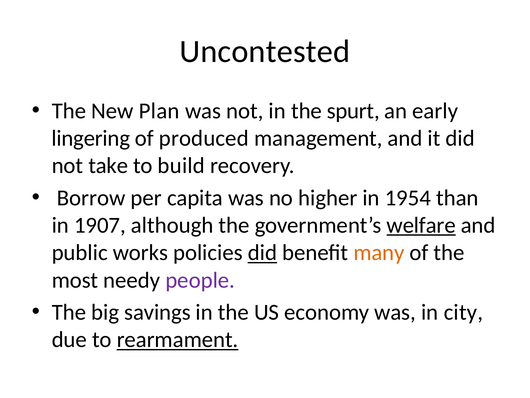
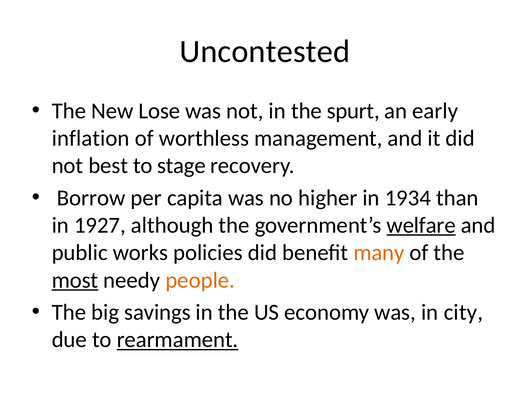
Plan: Plan -> Lose (159, 111)
lingering: lingering -> inflation (91, 138)
produced: produced -> worthless (204, 138)
take: take -> best (108, 165)
build: build -> stage (182, 165)
1954: 1954 -> 1934 (408, 198)
1907: 1907 -> 1927 (100, 225)
did underline: present -> none (262, 252)
most underline: none -> present (75, 280)
people colour: purple -> orange (200, 280)
